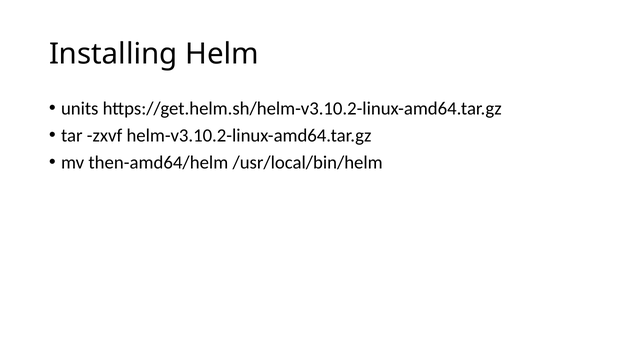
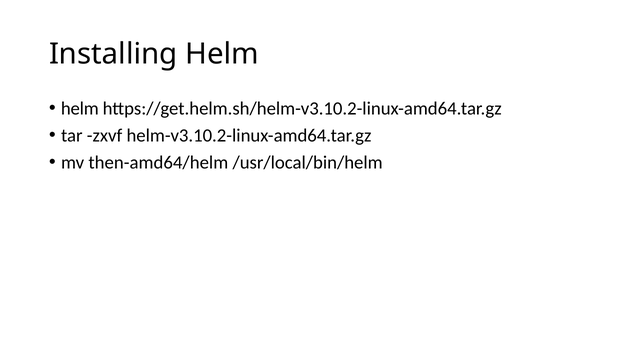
units: units -> helm (80, 109)
